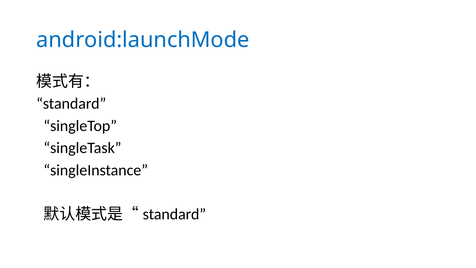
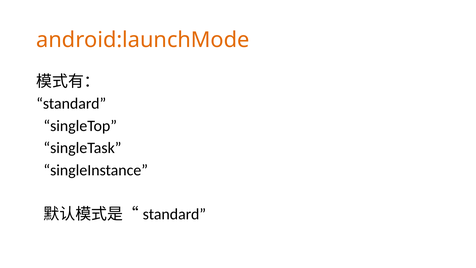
android:launchMode colour: blue -> orange (143, 40)
